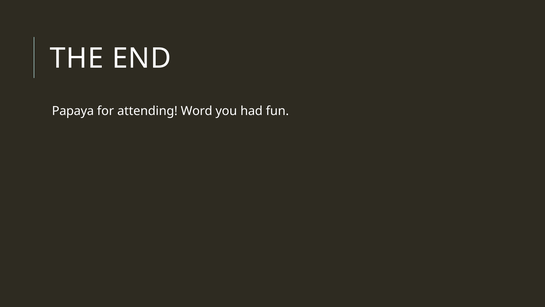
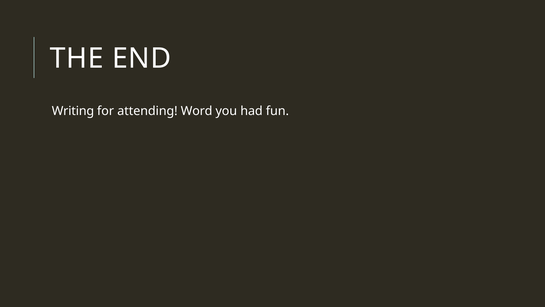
Papaya: Papaya -> Writing (73, 111)
